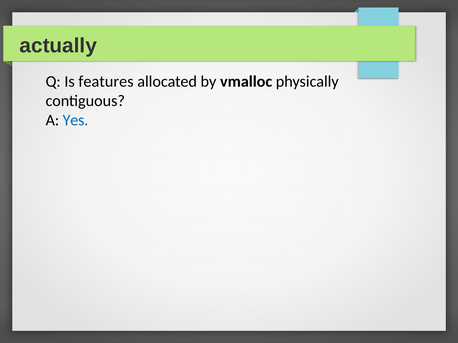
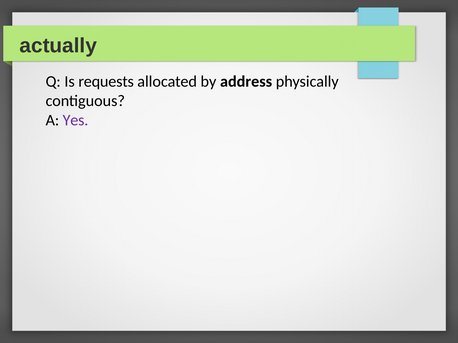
features: features -> requests (106, 82)
vmalloc: vmalloc -> address (246, 82)
Yes colour: blue -> purple (75, 120)
